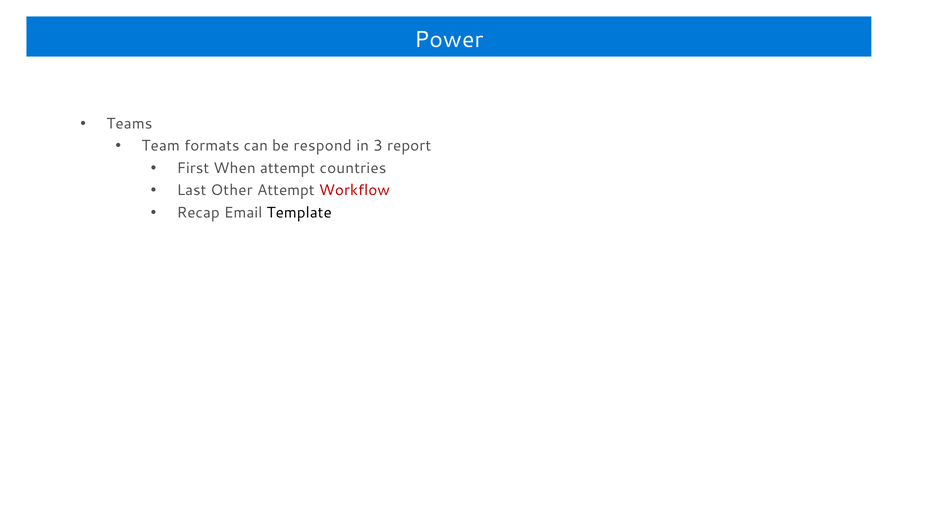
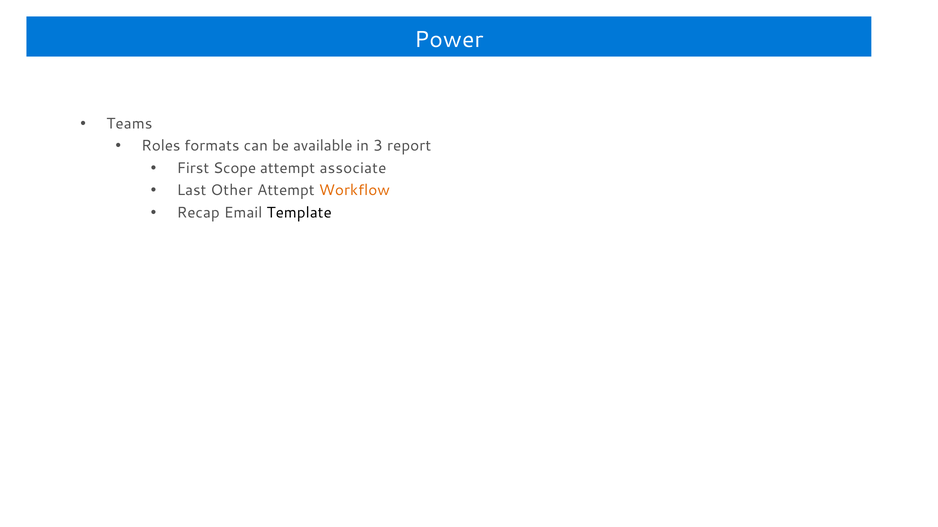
Team: Team -> Roles (161, 146)
respond: respond -> available (323, 146)
When: When -> Scope (235, 168)
countries: countries -> associate (353, 168)
Workflow colour: red -> orange (354, 191)
